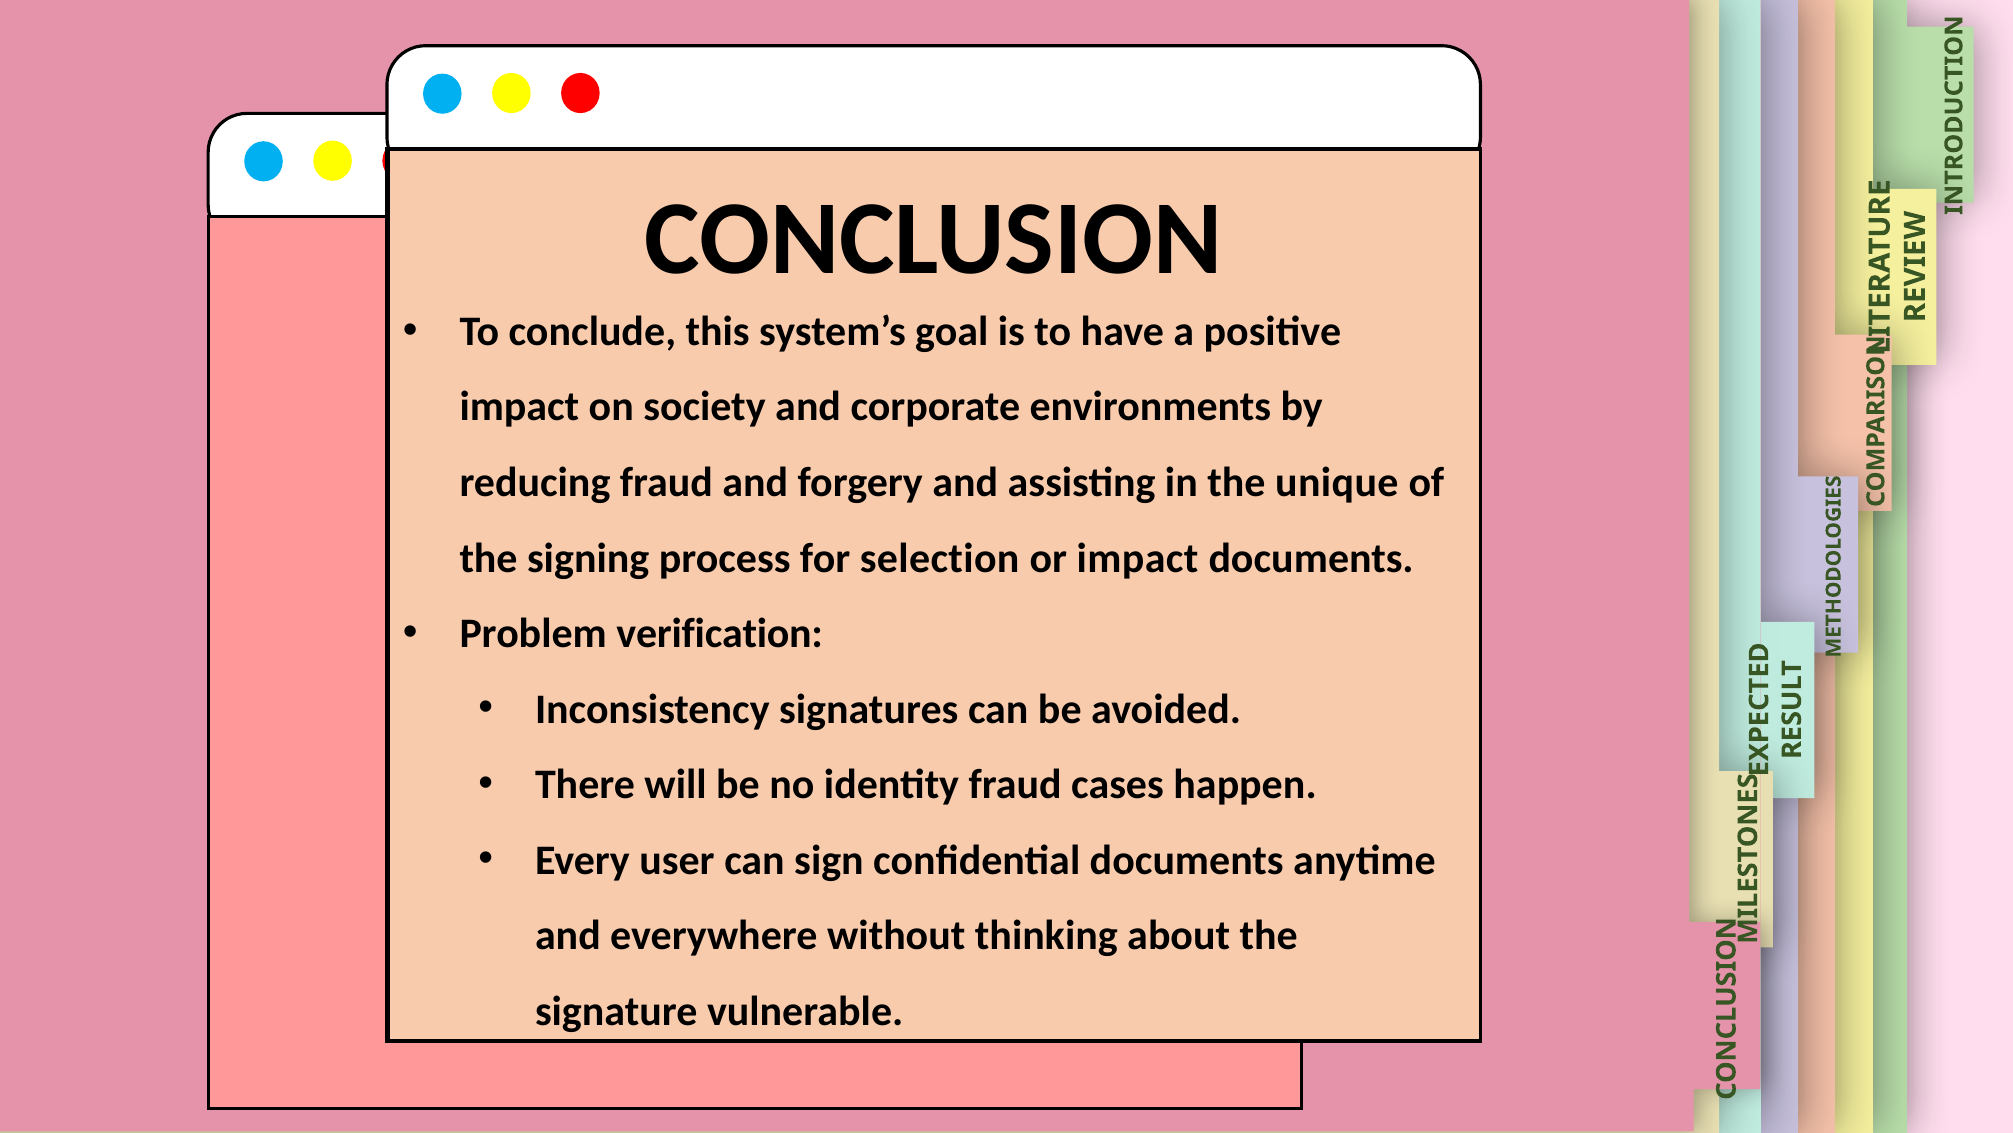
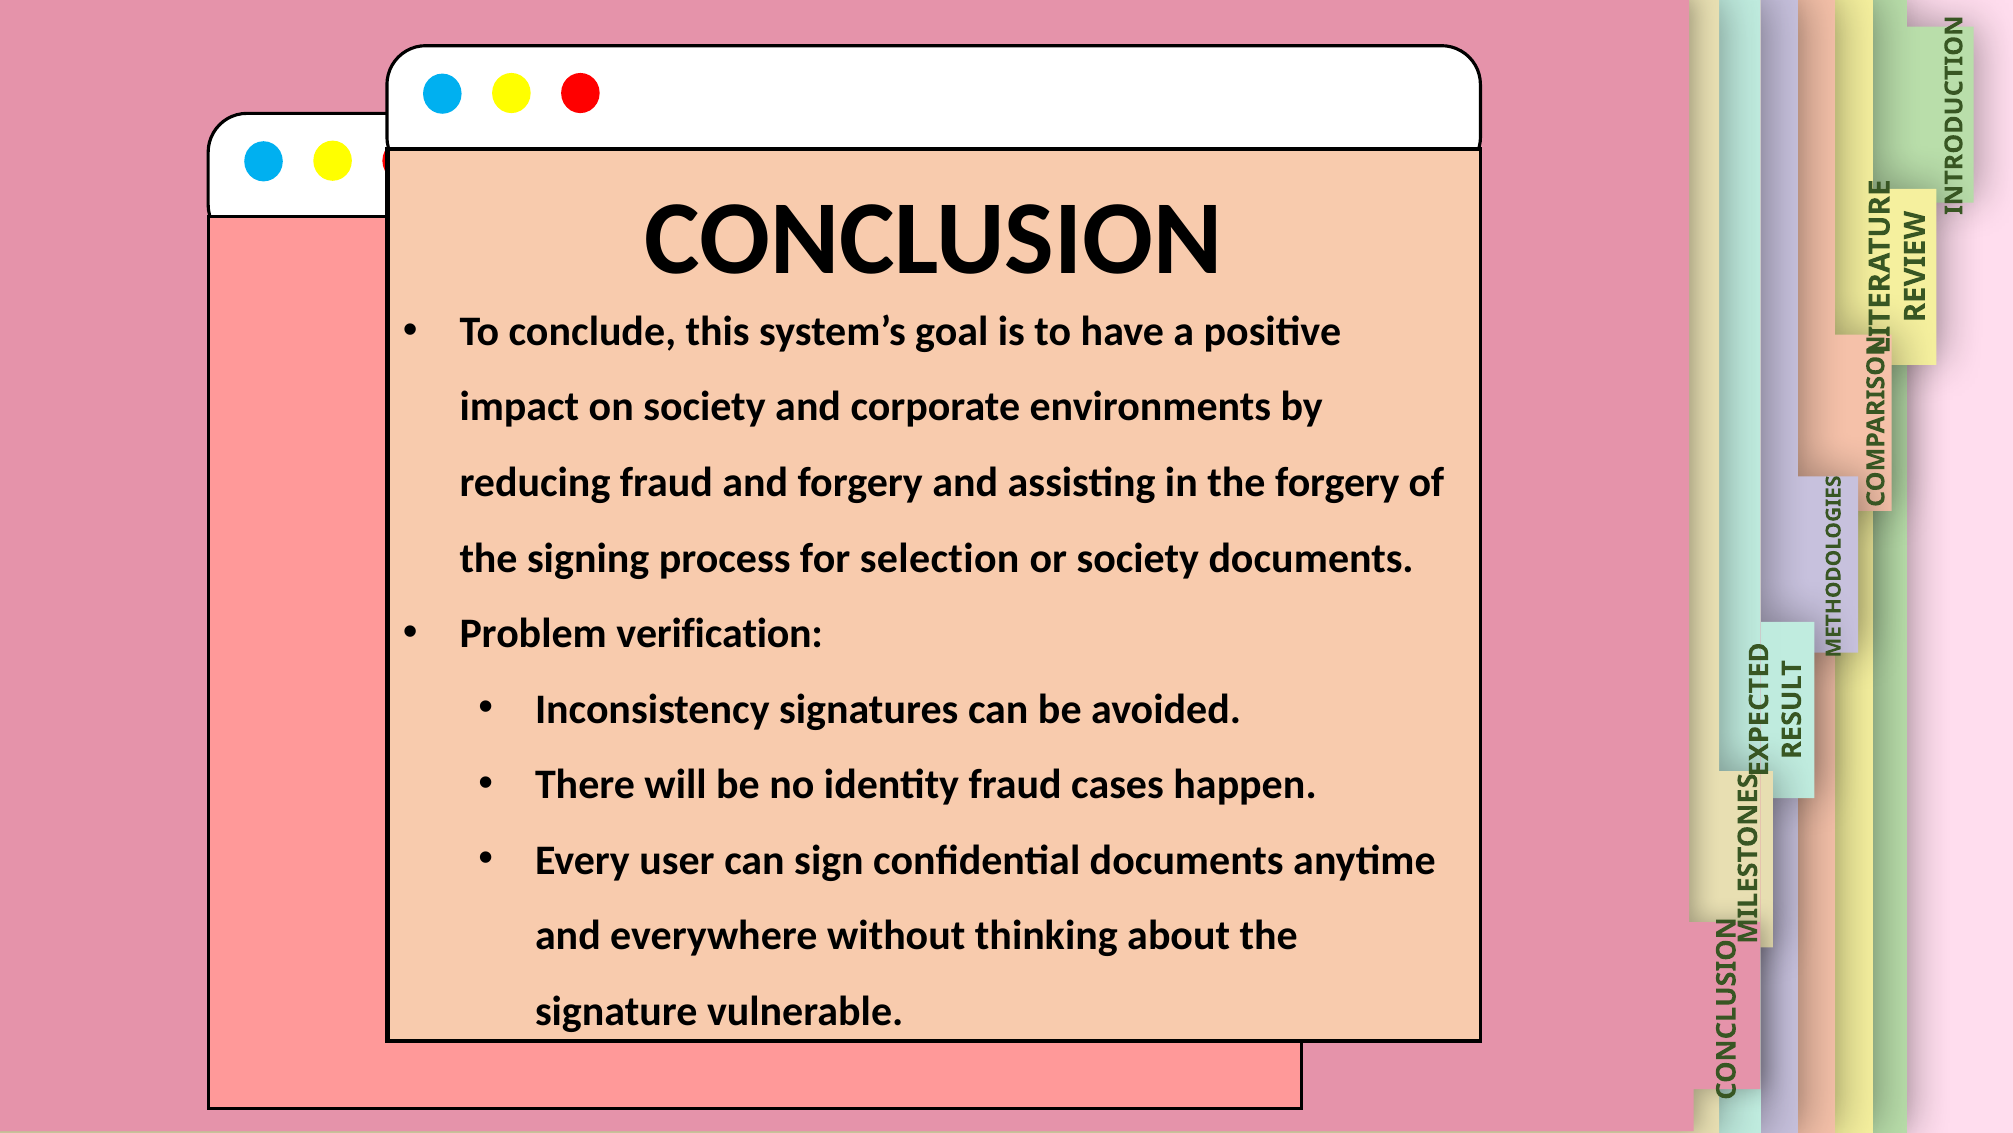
the unique: unique -> forgery (1337, 482)
or impact: impact -> society (1138, 558)
